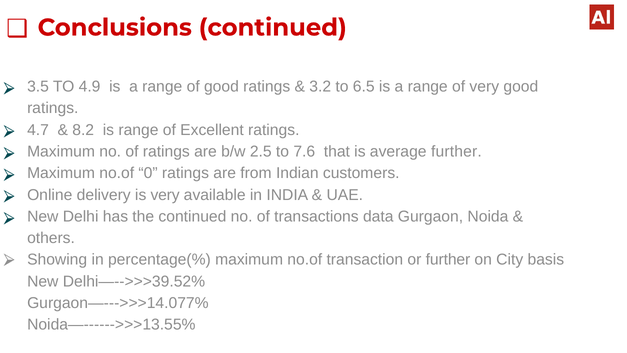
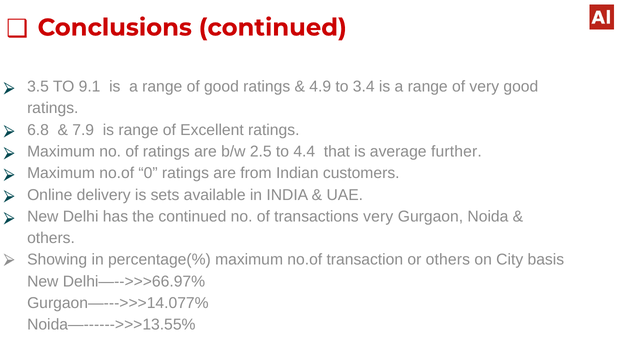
4.9: 4.9 -> 9.1 (90, 87)
3.2: 3.2 -> 4.9 (320, 87)
6.5: 6.5 -> 3.4 (364, 87)
4.7: 4.7 -> 6.8 (38, 130)
8.2: 8.2 -> 7.9 (83, 130)
7.6: 7.6 -> 4.4 (304, 151)
is very: very -> sets (165, 195)
transactions data: data -> very (378, 216)
or further: further -> others (448, 260)
Delhi—-->>>39.52%: Delhi—-->>>39.52% -> Delhi—-->>>66.97% (134, 281)
